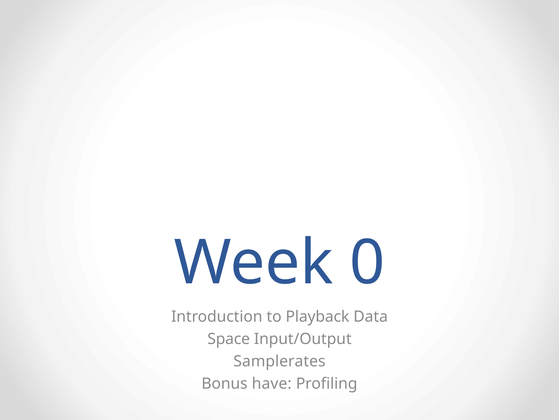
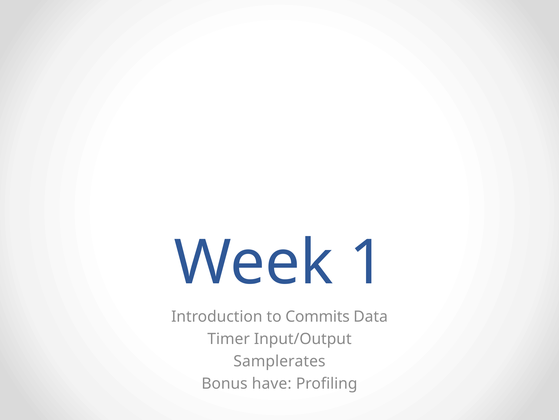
0: 0 -> 1 (367, 262)
Playback: Playback -> Commits (318, 316)
Space: Space -> Timer (229, 338)
